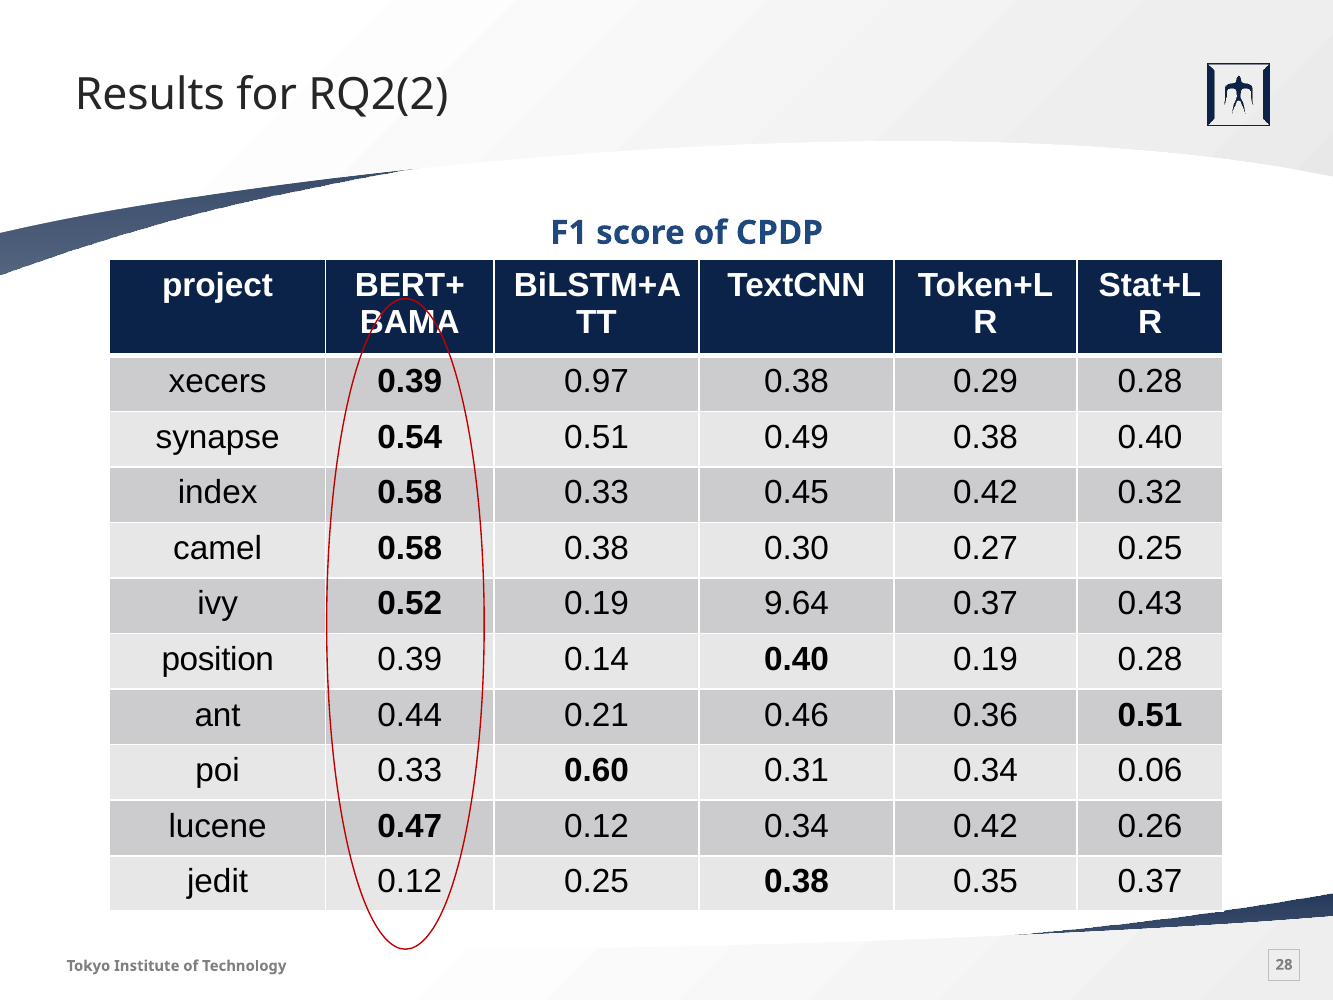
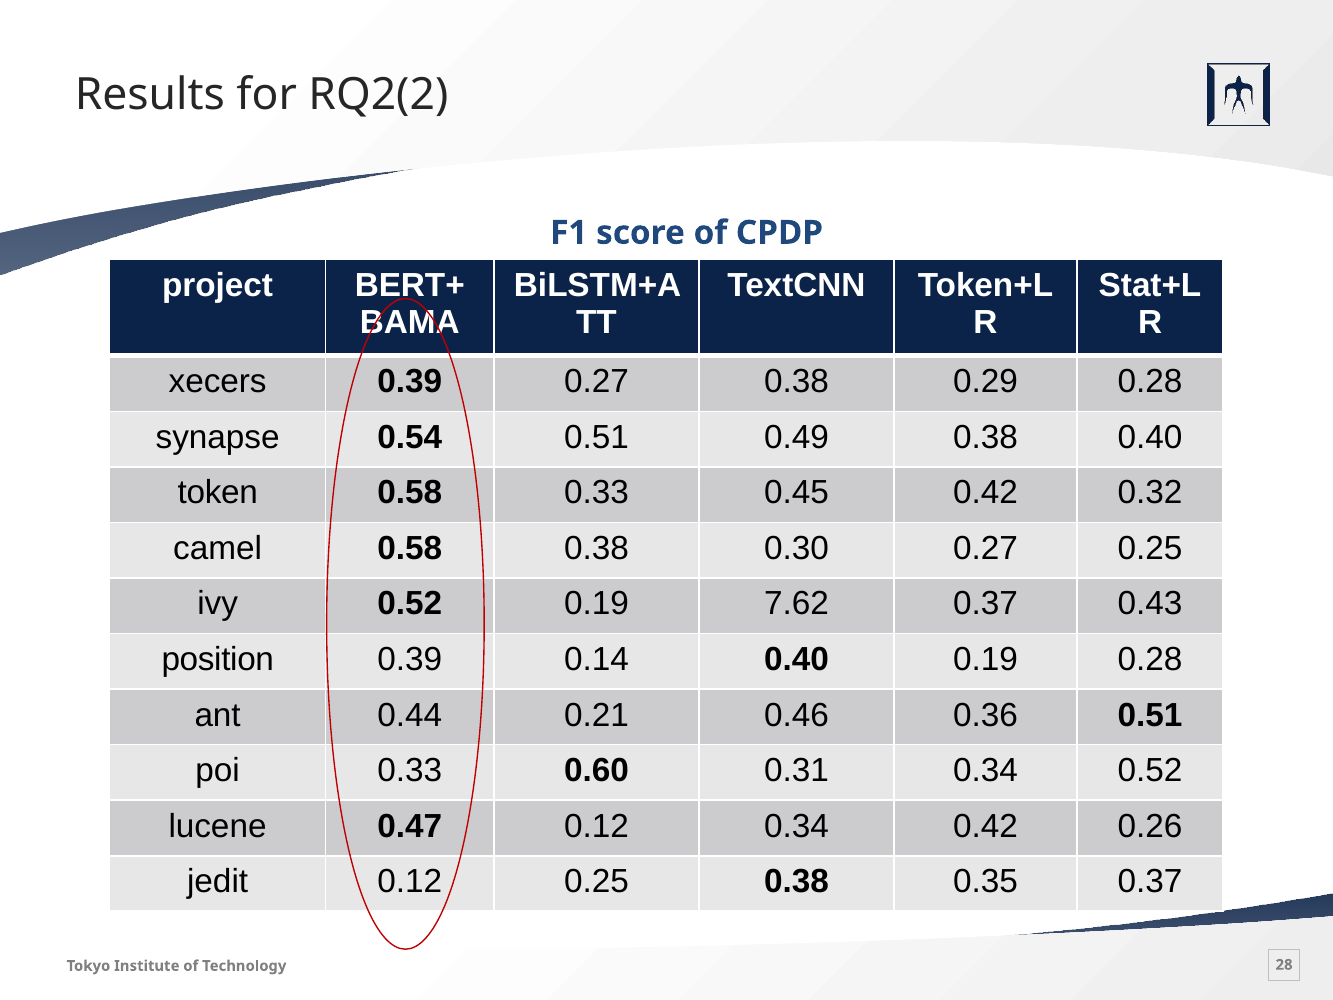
0.39 0.97: 0.97 -> 0.27 (597, 382)
index: index -> token (218, 493)
9.64: 9.64 -> 7.62 (797, 604)
0.34 0.06: 0.06 -> 0.52 (1150, 770)
